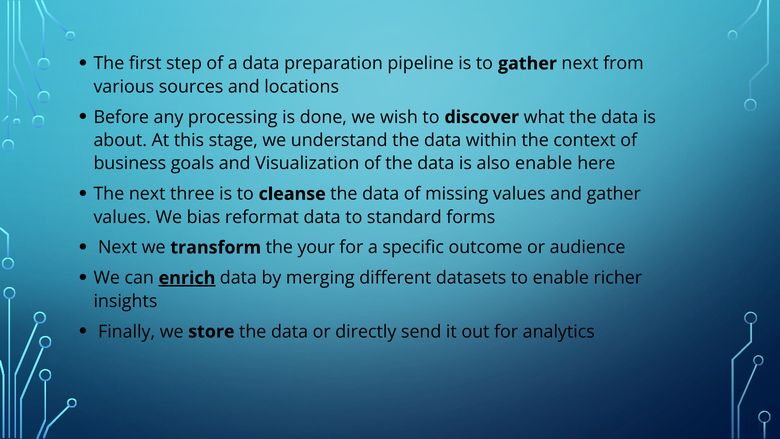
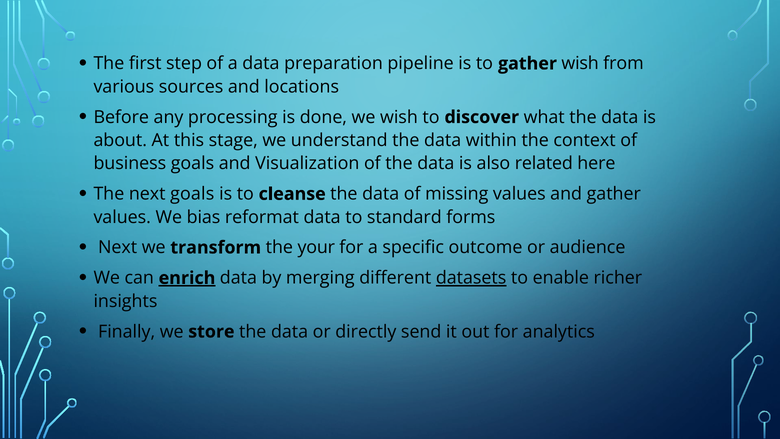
gather next: next -> wish (580, 64)
also enable: enable -> related (544, 163)
next three: three -> goals (192, 194)
datasets underline: none -> present (471, 278)
